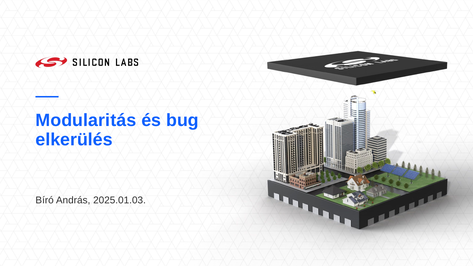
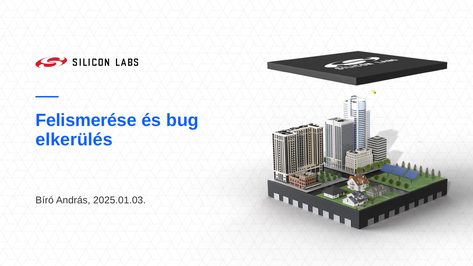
Modularitás: Modularitás -> Felismerése (86, 121)
